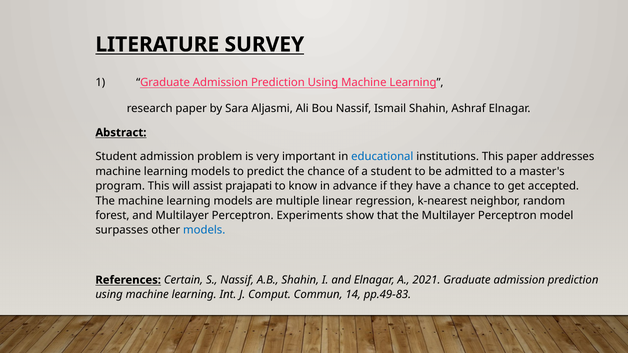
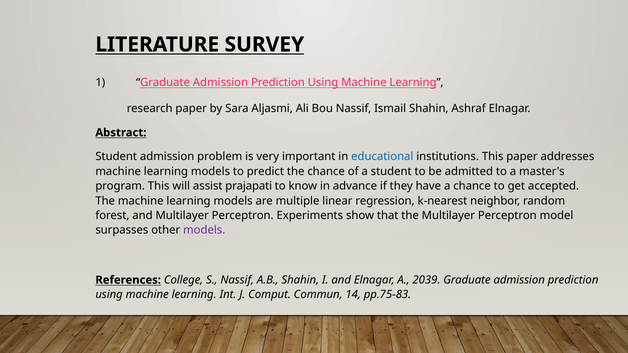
models colour: blue -> purple (204, 230)
Certain: Certain -> College (184, 280)
2021: 2021 -> 2039 (426, 280)
pp.49-83: pp.49-83 -> pp.75-83 (387, 295)
